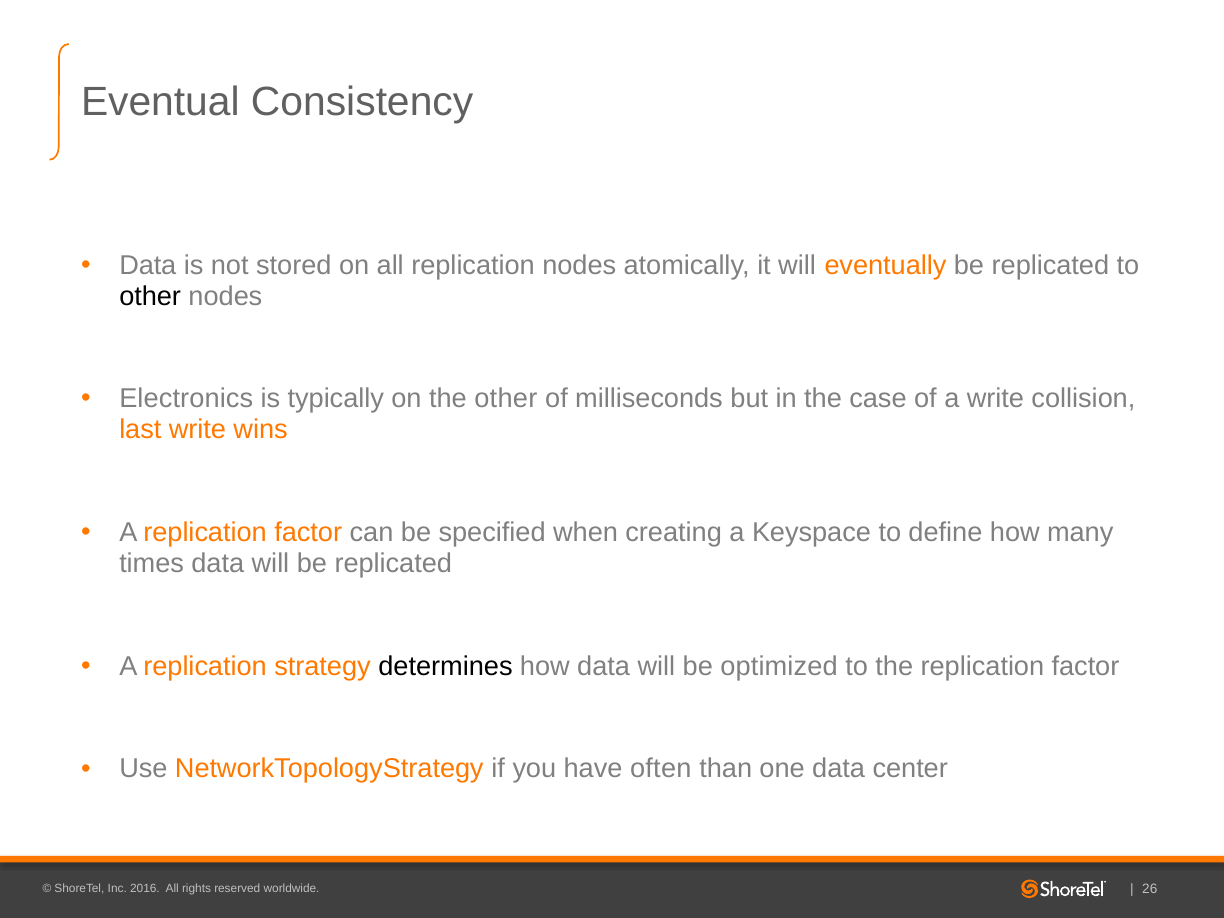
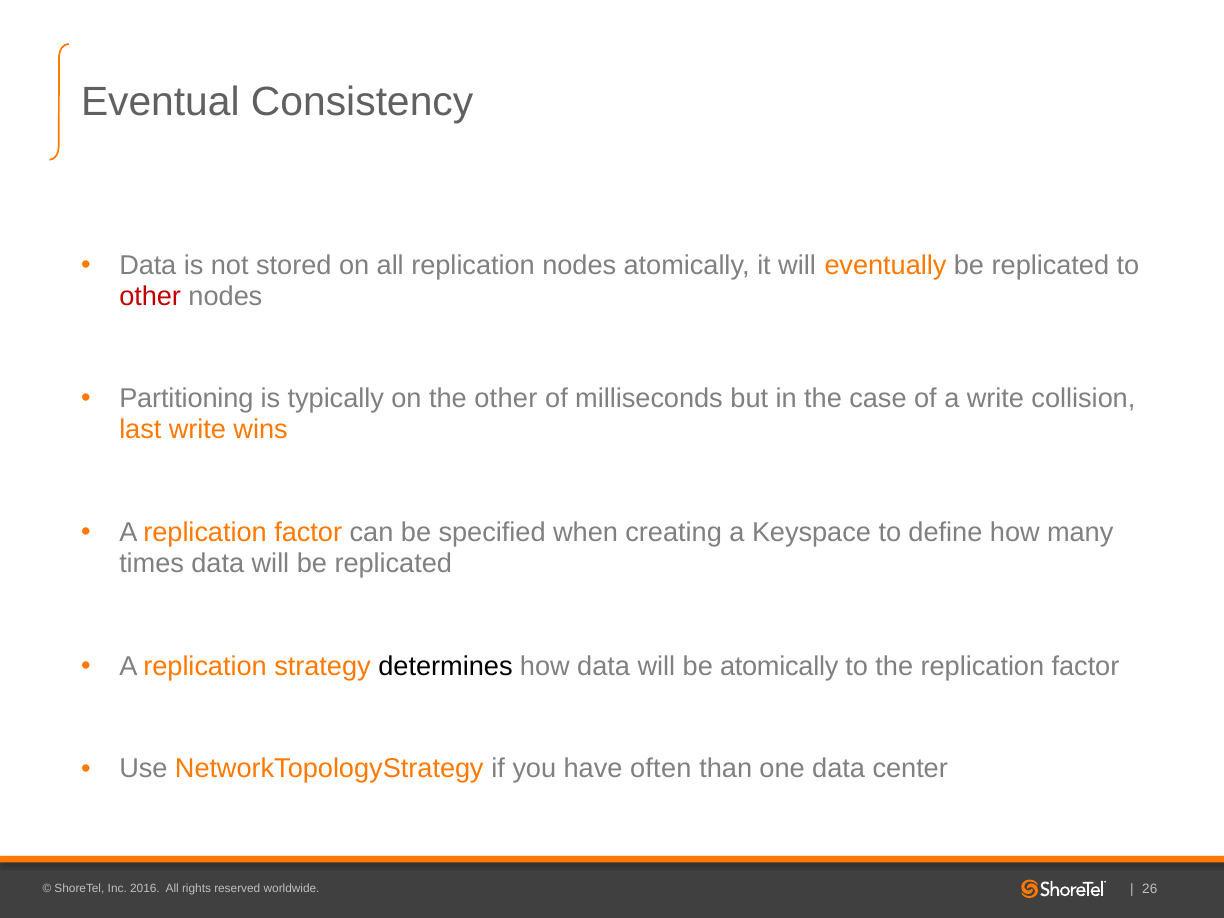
other colour: black -> red (150, 296)
Electronics: Electronics -> Partitioning (186, 399)
be optimized: optimized -> atomically (779, 666)
